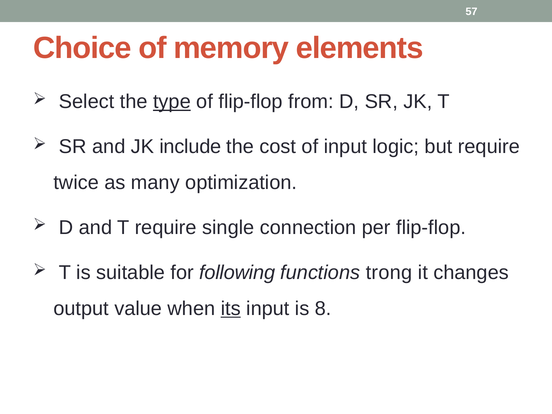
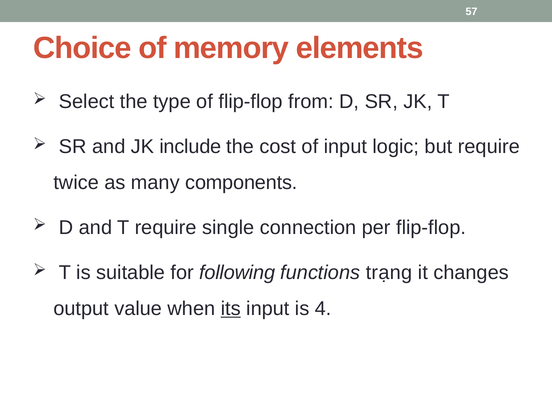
type underline: present -> none (172, 102)
optimization: optimization -> components (241, 183)
trong: trong -> trạng (389, 273)
8: 8 -> 4 (323, 309)
